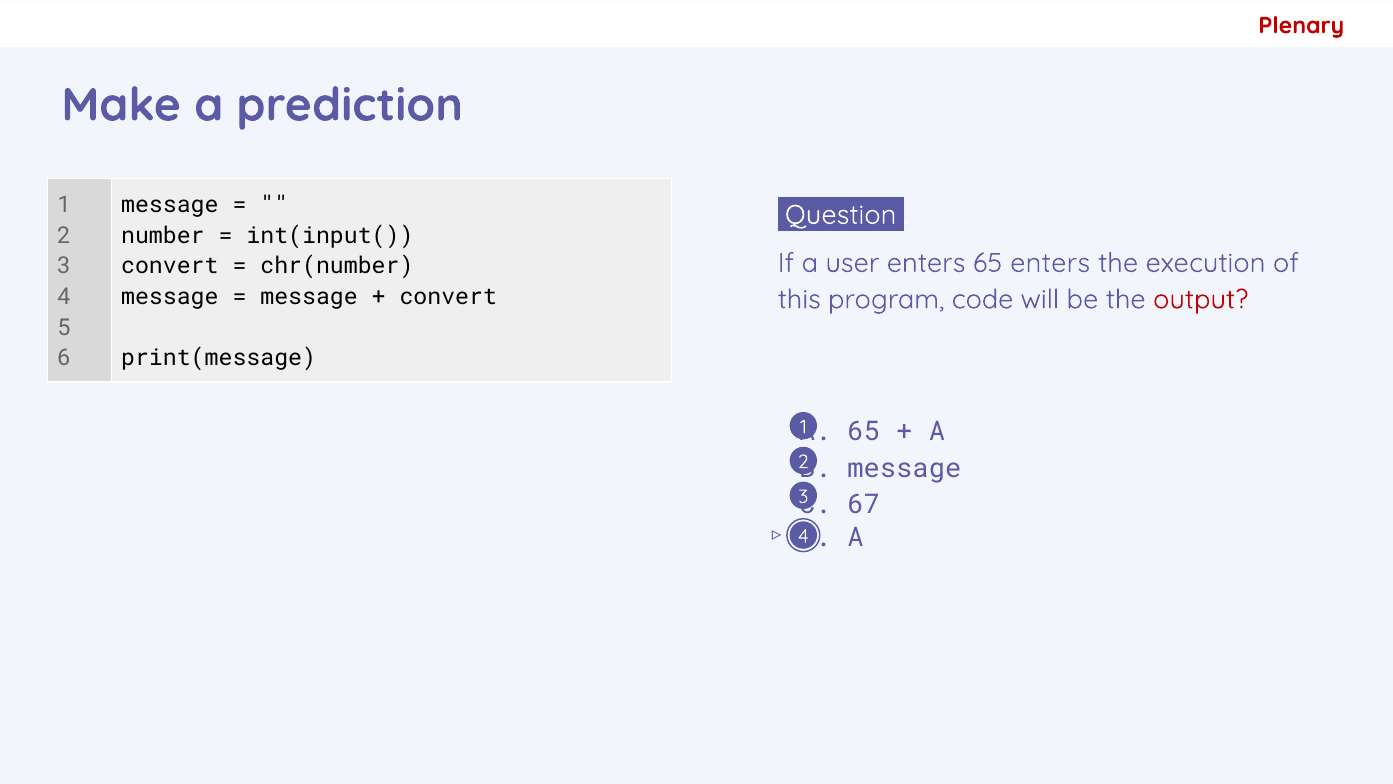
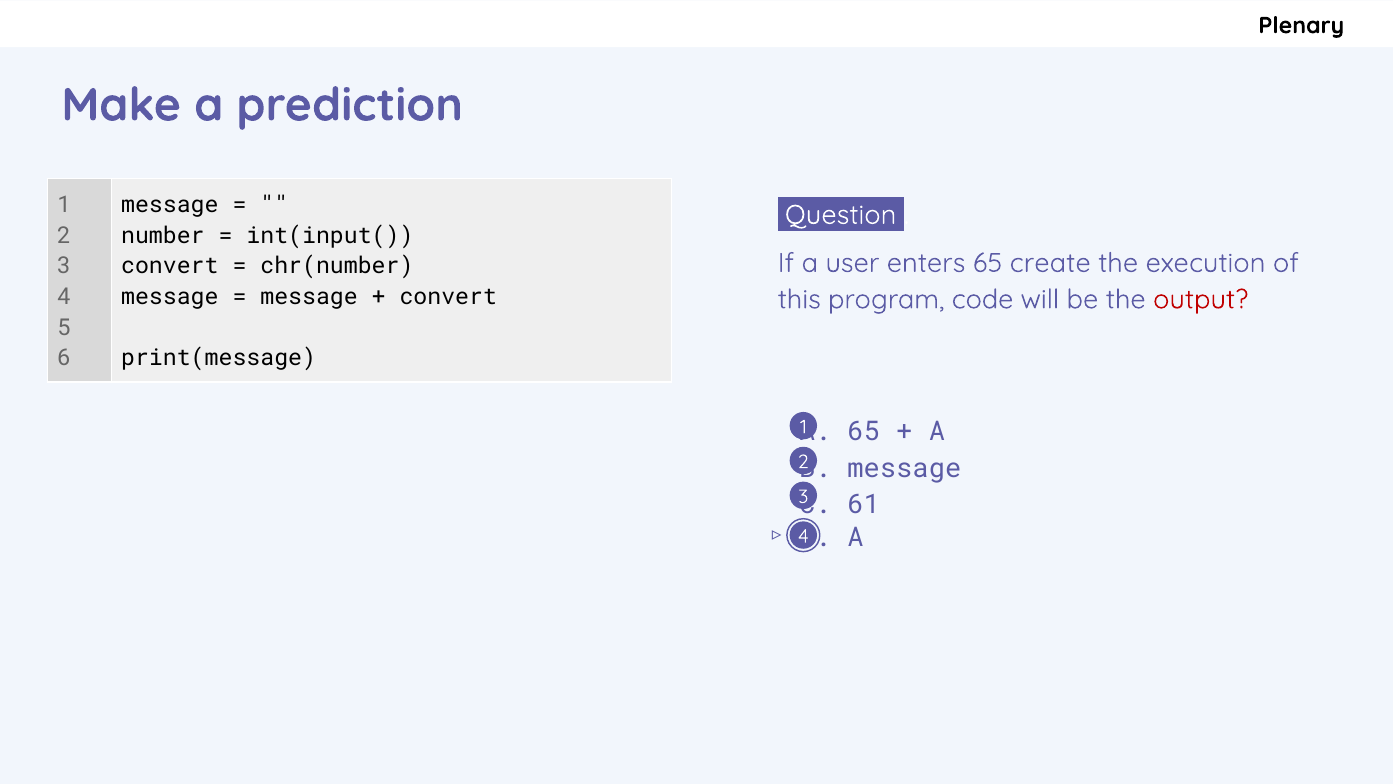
Plenary colour: red -> black (1301, 26)
65 enters: enters -> create (1050, 263)
67: 67 -> 61 (864, 505)
